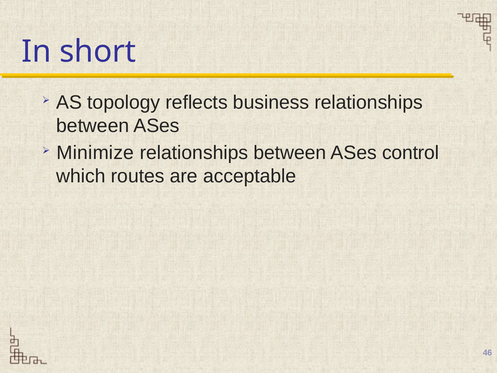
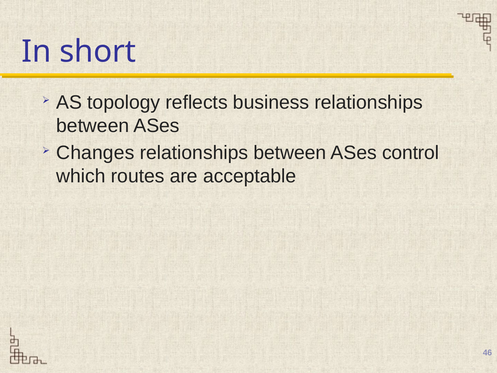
Minimize: Minimize -> Changes (95, 153)
